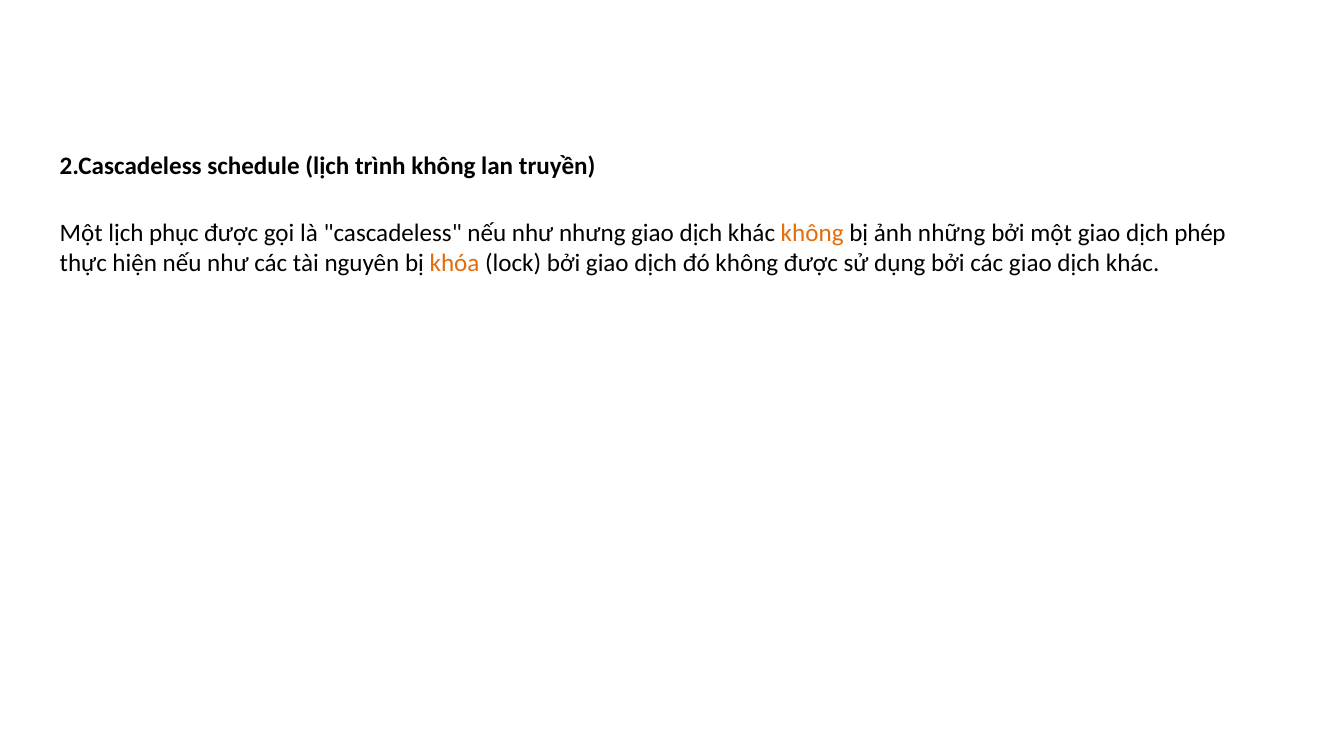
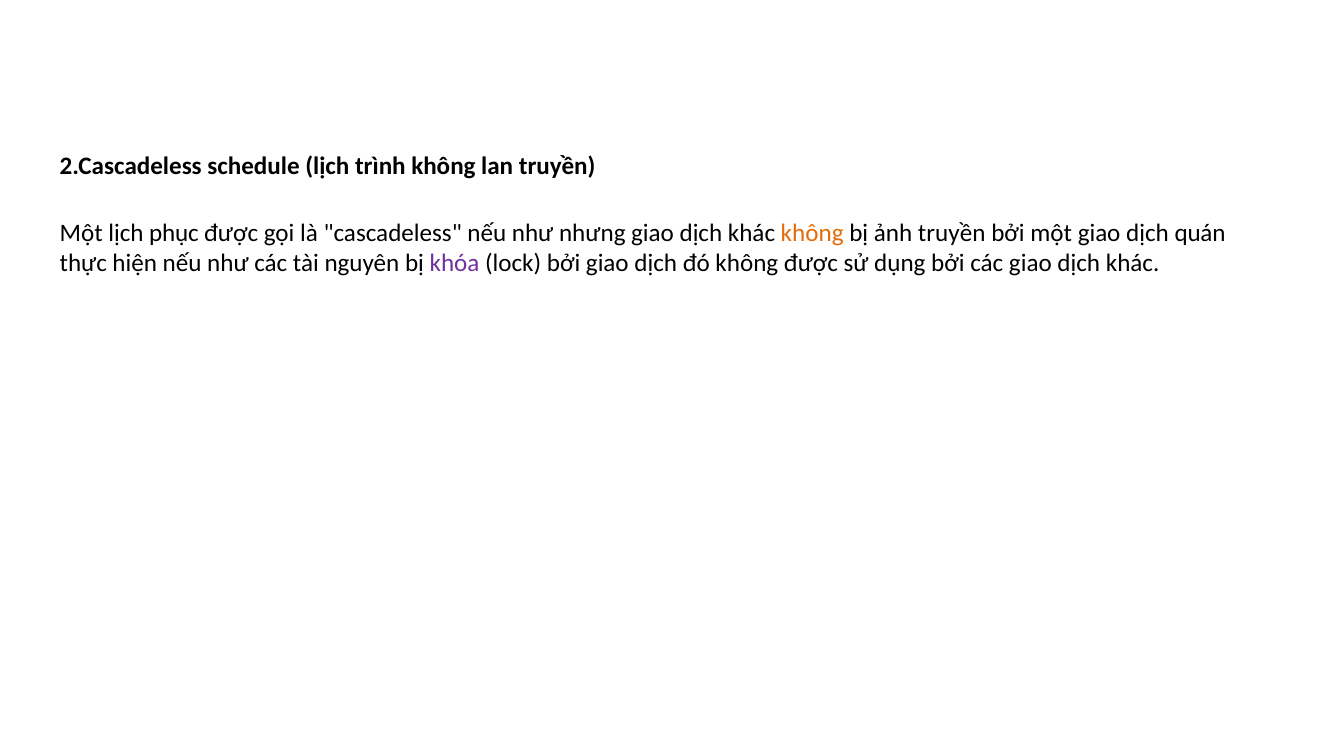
ảnh những: những -> truyền (952, 233)
phép: phép -> quán (1200, 233)
khóa colour: orange -> purple (455, 263)
